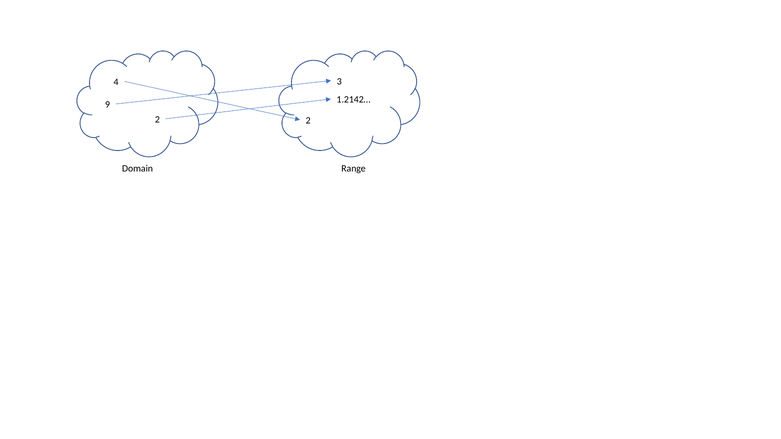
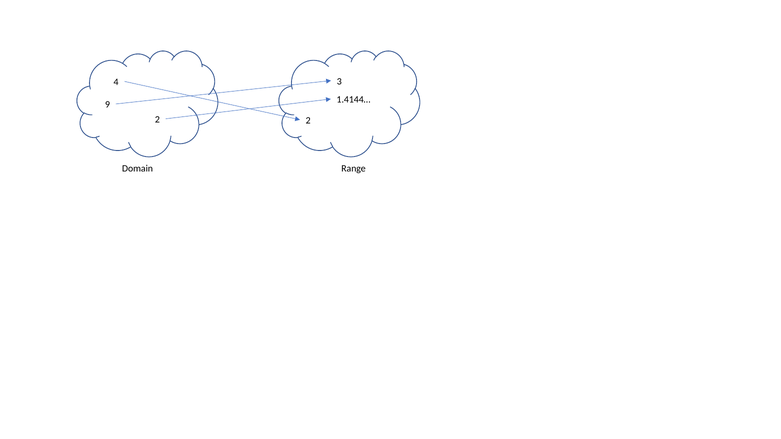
1.2142…: 1.2142… -> 1.4144… (354, 100)
